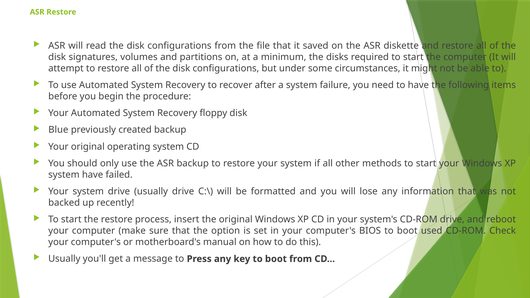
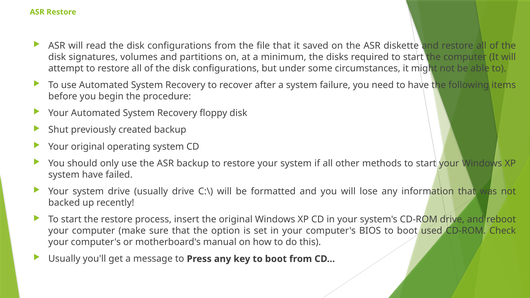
Blue: Blue -> Shut (58, 130)
